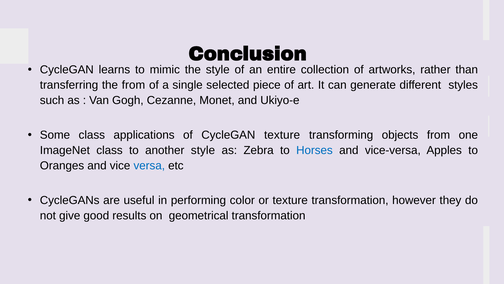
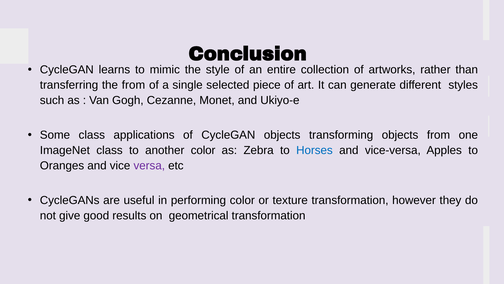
CycleGAN texture: texture -> objects (282, 135)
another style: style -> color (203, 150)
versa colour: blue -> purple (149, 165)
